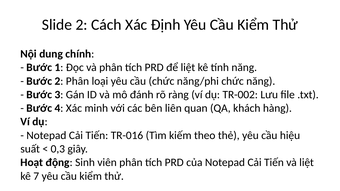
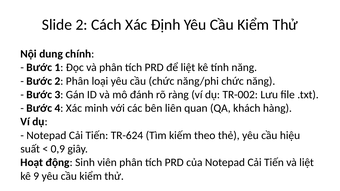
TR-016: TR-016 -> TR-624 (127, 136)
0,3: 0,3 -> 0,9 (58, 149)
7: 7 -> 9 (36, 176)
